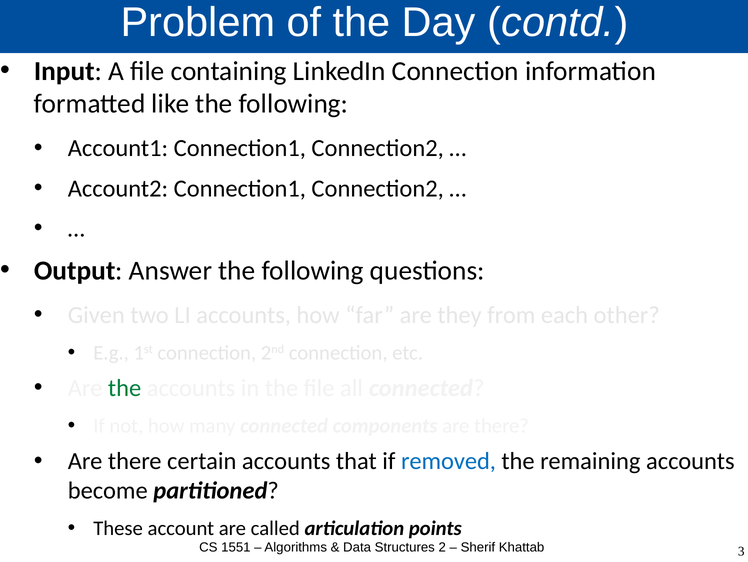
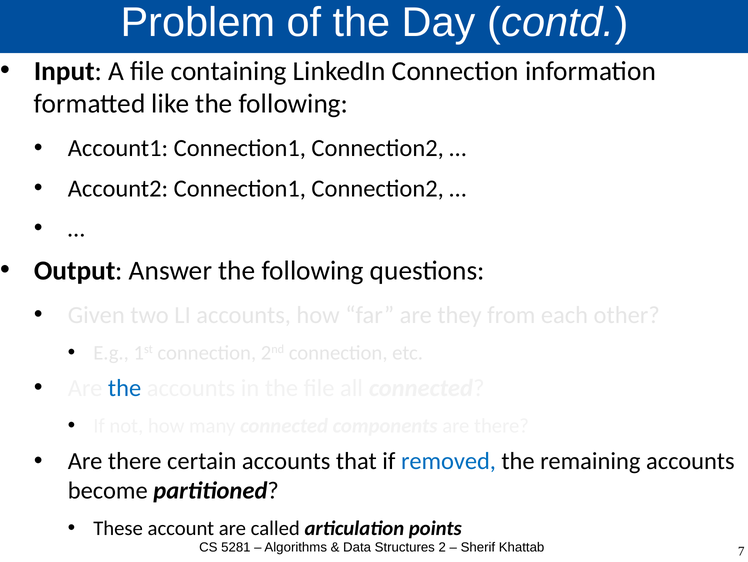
the colour: green -> blue (125, 388)
1551: 1551 -> 5281 (236, 547)
3: 3 -> 7 (741, 551)
